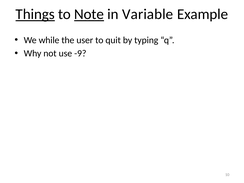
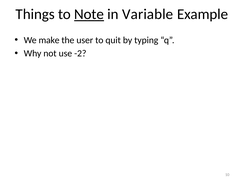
Things underline: present -> none (35, 14)
while: while -> make (49, 40)
-9: -9 -> -2 (80, 53)
